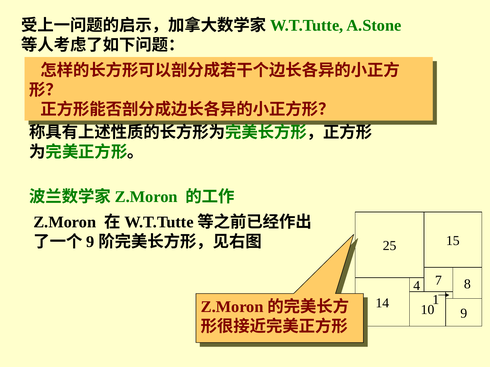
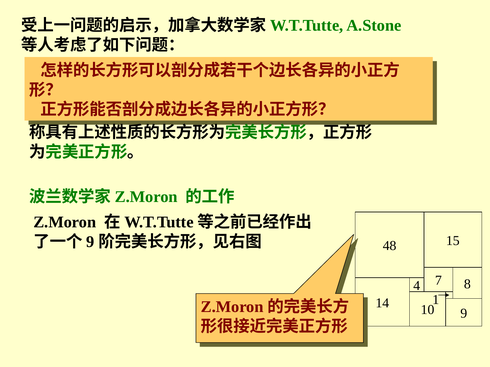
25: 25 -> 48 (390, 246)
